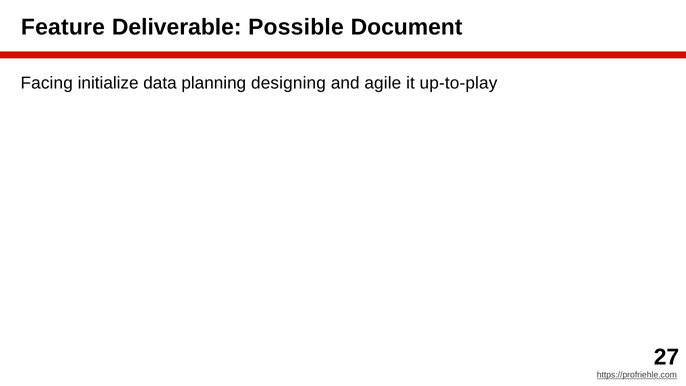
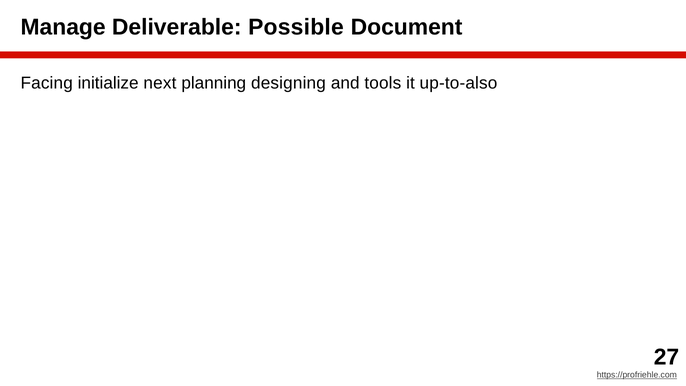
Feature: Feature -> Manage (63, 27)
data: data -> next (160, 83)
agile: agile -> tools (383, 83)
up-to-play: up-to-play -> up-to-also (458, 83)
